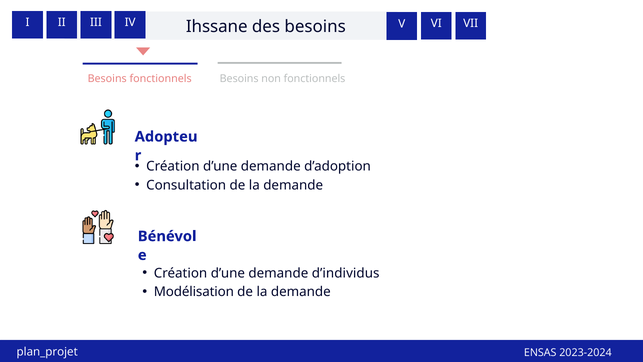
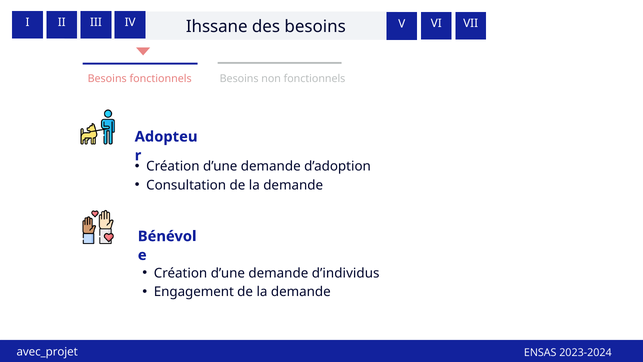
Modélisation: Modélisation -> Engagement (194, 292)
plan_projet: plan_projet -> avec_projet (47, 352)
